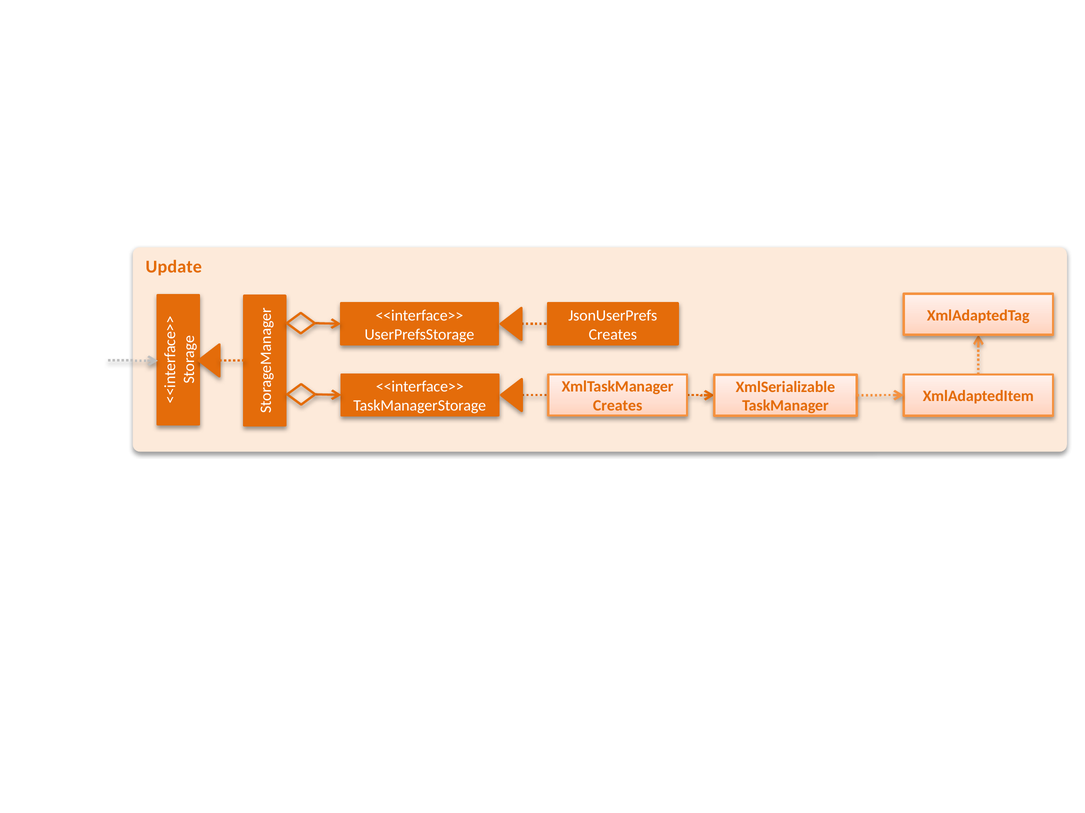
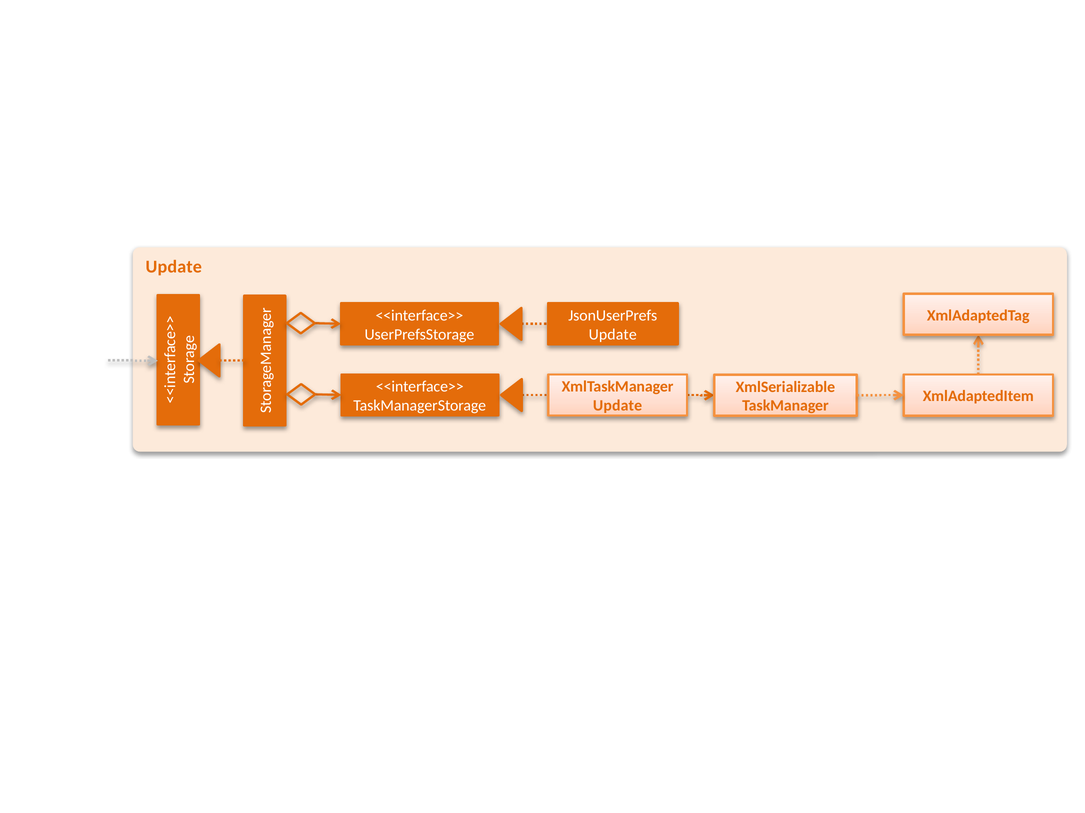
Creates: Creates -> Update (613, 335)
Creates: Creates -> Update (618, 406)
